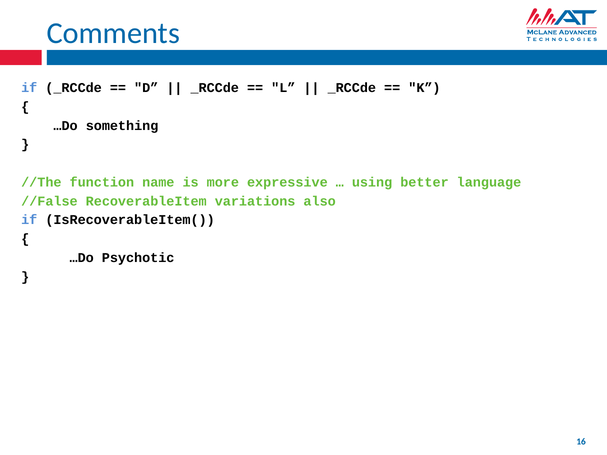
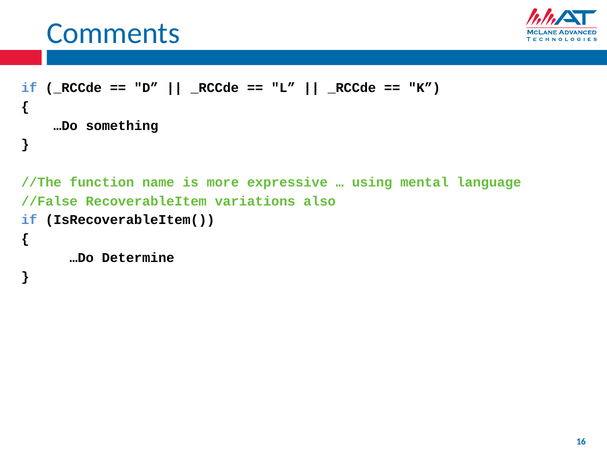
better: better -> mental (425, 182)
Psychotic: Psychotic -> Determine (138, 258)
